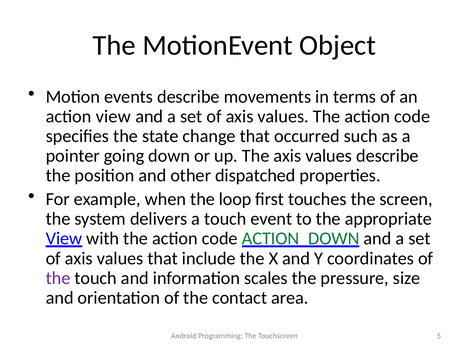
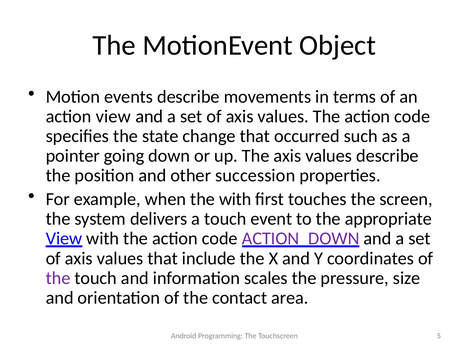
dispatched: dispatched -> succession (255, 175)
the loop: loop -> with (235, 199)
ACTION_DOWN colour: green -> purple (301, 238)
